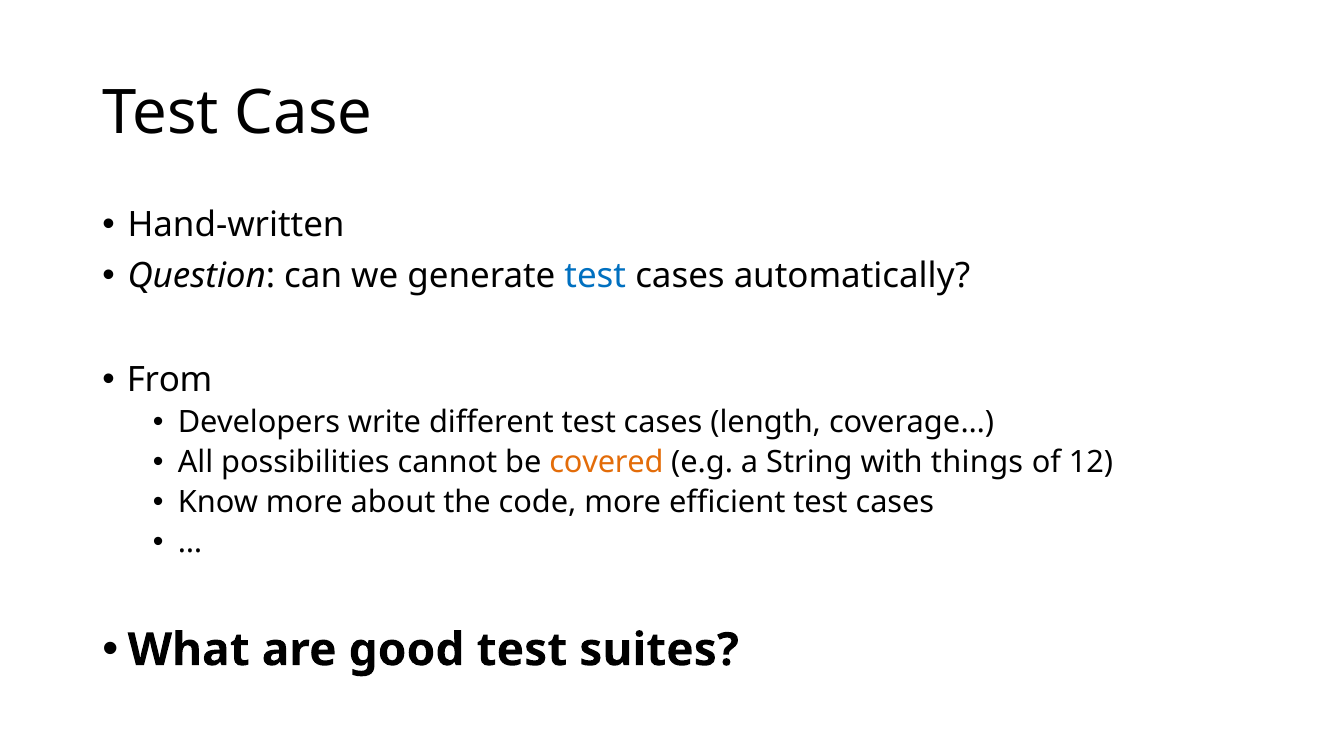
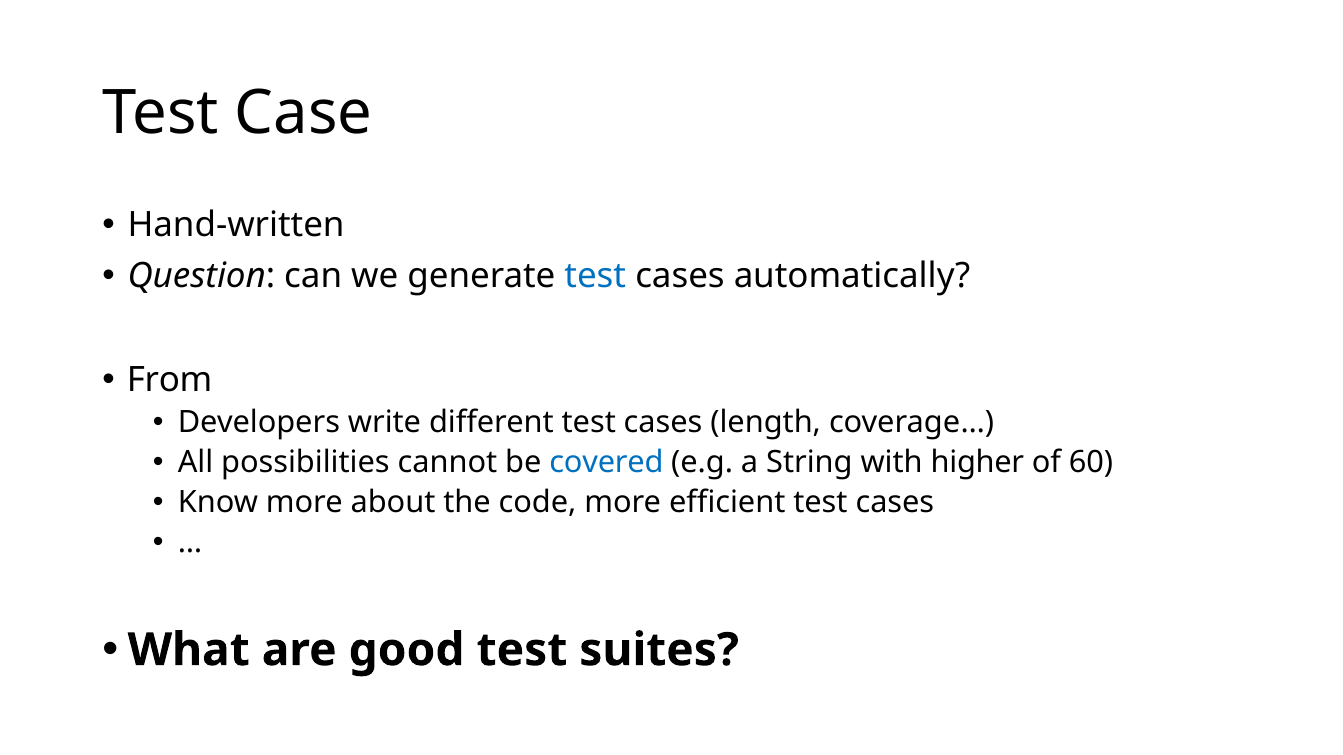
covered colour: orange -> blue (606, 463)
things: things -> higher (977, 463)
12: 12 -> 60 (1091, 463)
